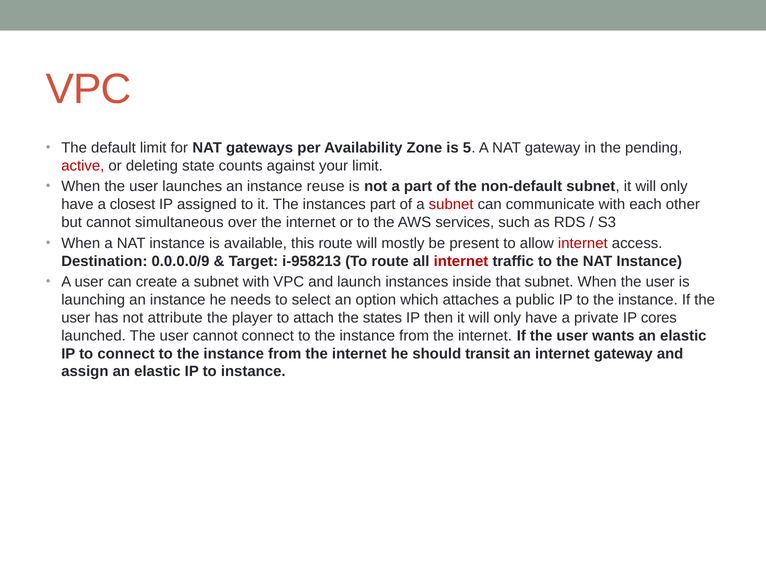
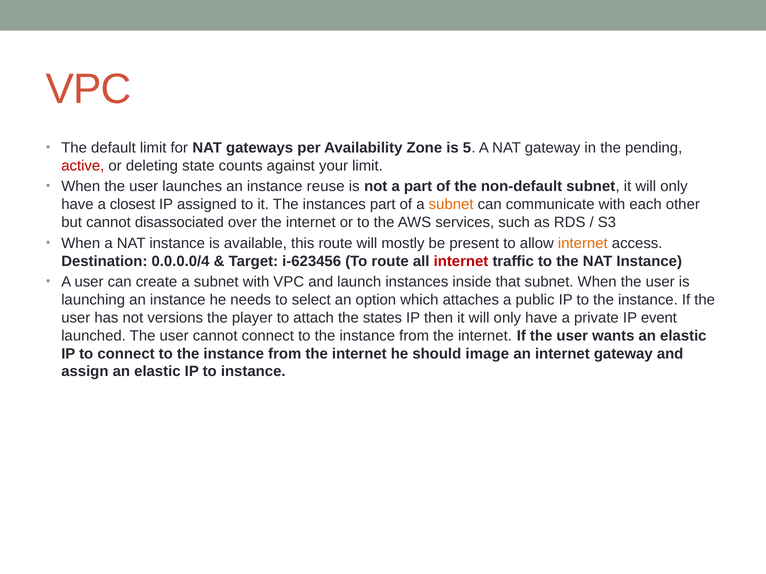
subnet colour: red -> orange (451, 205)
simultaneous: simultaneous -> disassociated (179, 223)
internet colour: red -> orange (583, 243)
0.0.0.0/9: 0.0.0.0/9 -> 0.0.0.0/4 (181, 261)
i-958213: i-958213 -> i-623456 (312, 261)
attribute: attribute -> versions (175, 318)
cores: cores -> event (659, 318)
transit: transit -> image (487, 354)
